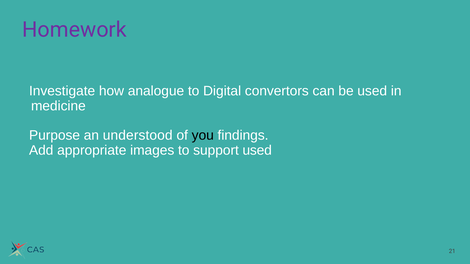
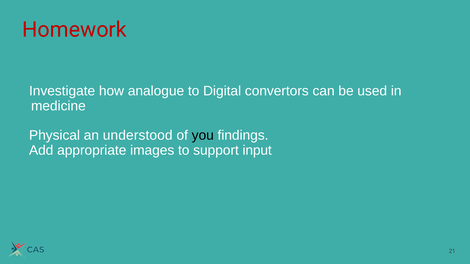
Homework colour: purple -> red (75, 30)
Purpose: Purpose -> Physical (55, 136)
support used: used -> input (257, 150)
